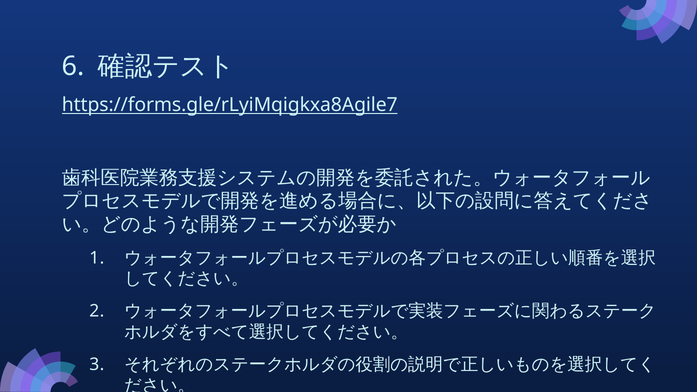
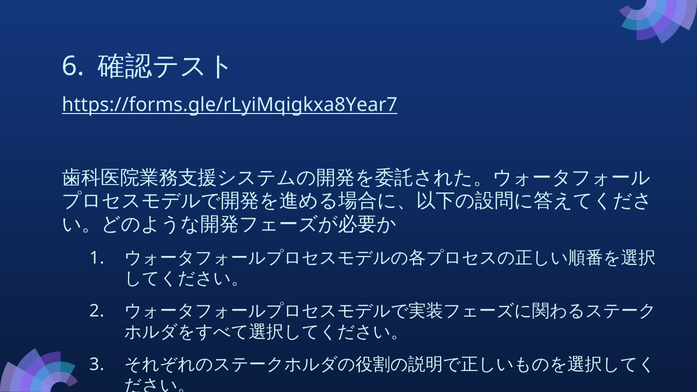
https://forms.gle/rLyiMqigkxa8Agile7: https://forms.gle/rLyiMqigkxa8Agile7 -> https://forms.gle/rLyiMqigkxa8Year7 (230, 105)
